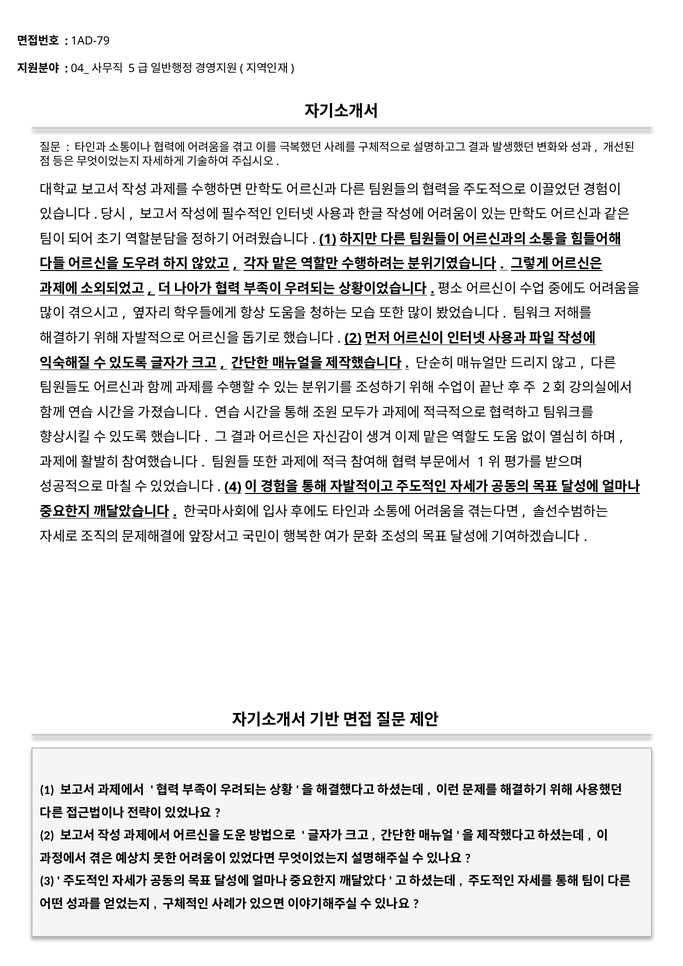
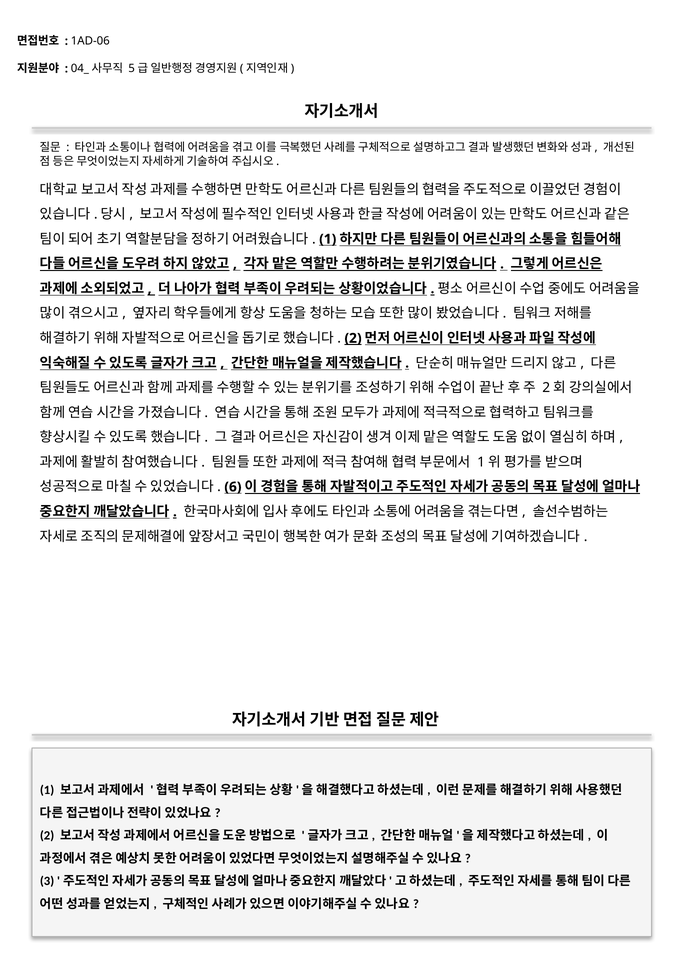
1AD-79: 1AD-79 -> 1AD-06 (90, 41)
4: 4 -> 6 (233, 487)
